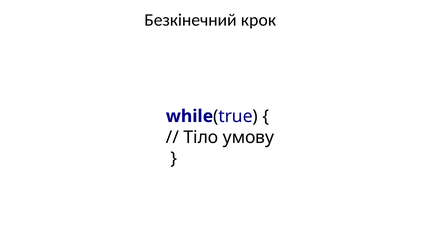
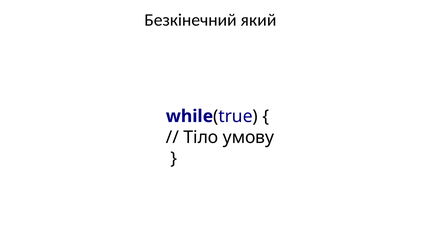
крок: крок -> який (258, 20)
